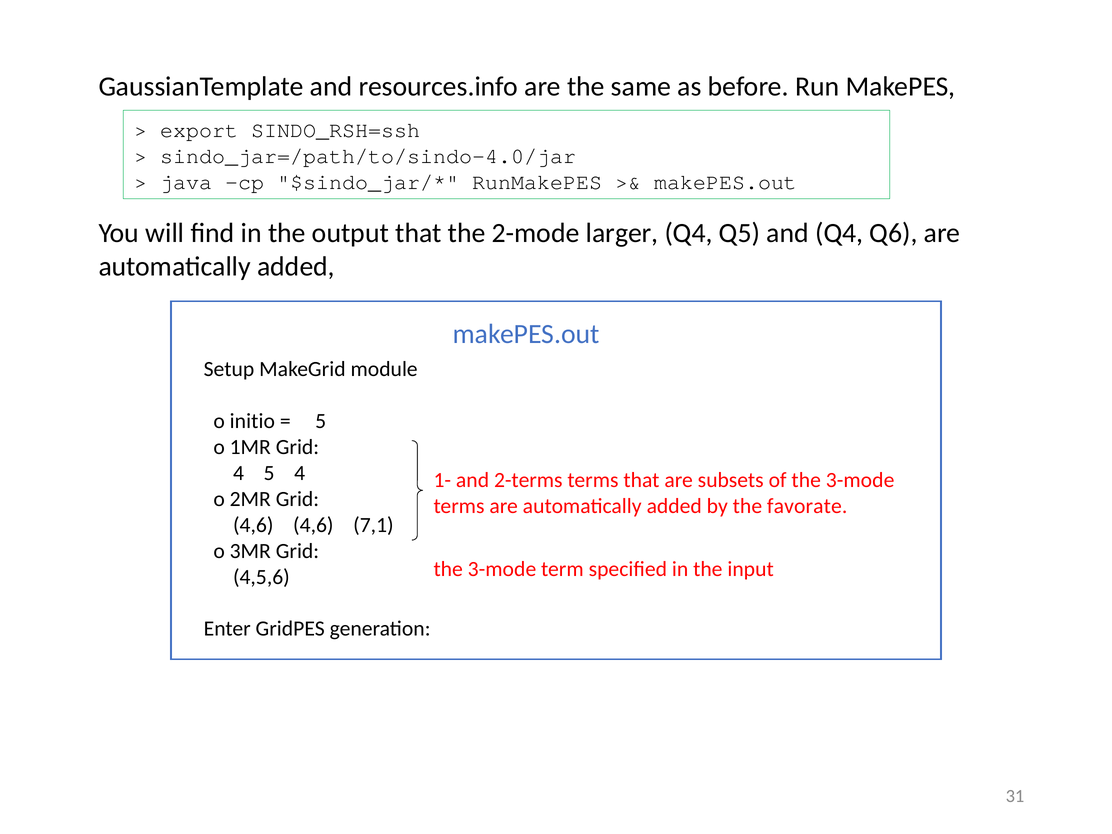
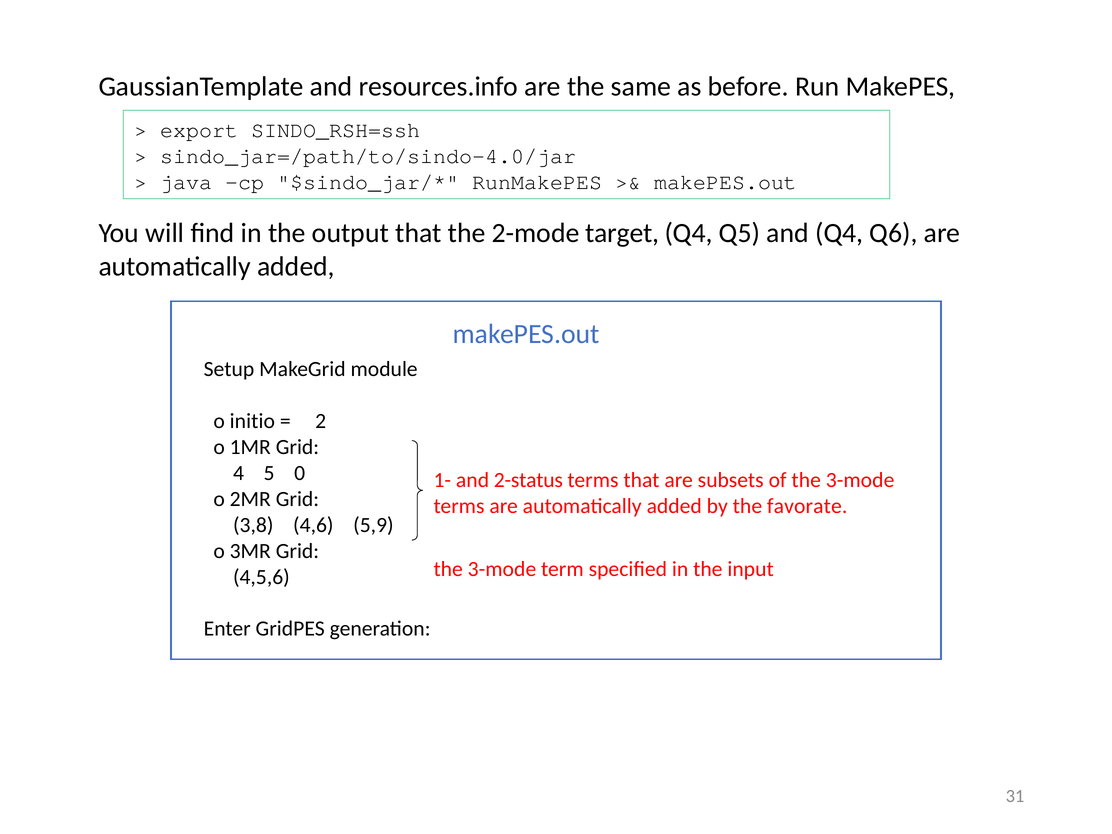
larger: larger -> target (622, 233)
5: 5 -> 2 (321, 421)
5 4: 4 -> 0 (300, 473)
2-terms: 2-terms -> 2-status (528, 480)
4,6: 4,6 -> 3,8 (253, 525)
7,1: 7,1 -> 5,9 (373, 525)
